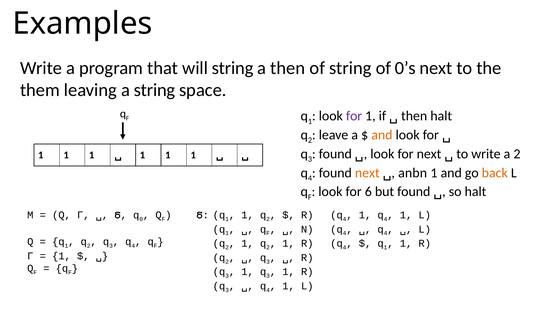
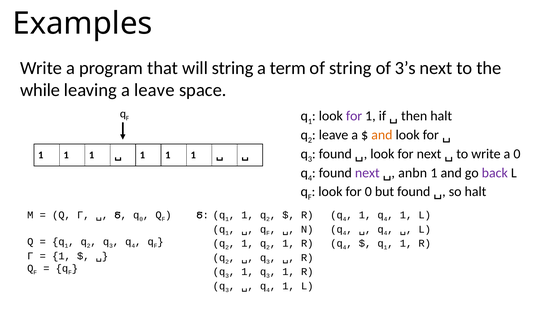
a then: then -> term (288, 68)
0’s: 0’s -> 3’s (405, 68)
them: them -> while (40, 90)
a string: string -> leave (154, 90)
a 2: 2 -> 0 (517, 154)
next colour: orange -> purple (367, 173)
back colour: orange -> purple (495, 173)
for 6: 6 -> 0 (368, 191)
